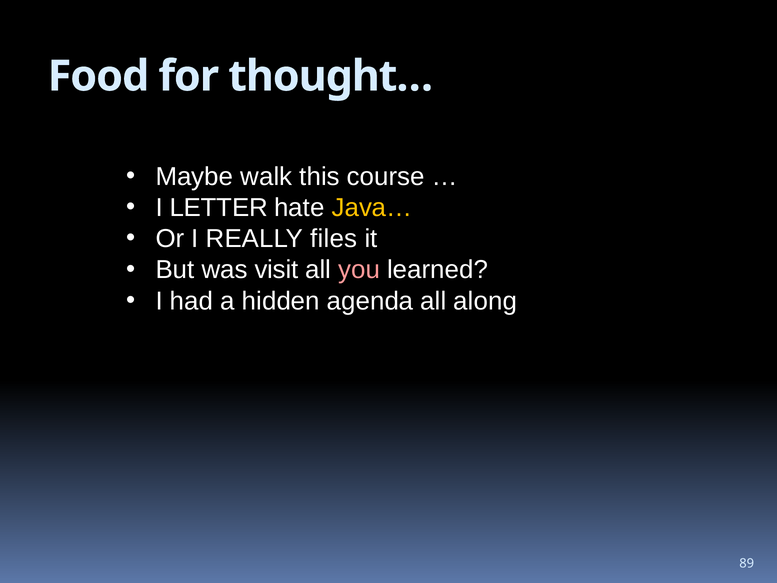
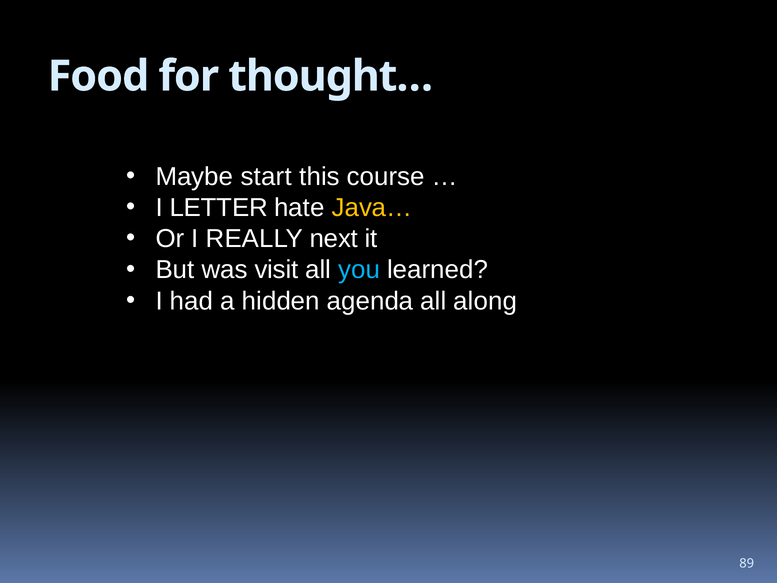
walk: walk -> start (266, 177)
files: files -> next (334, 239)
you colour: pink -> light blue (359, 270)
